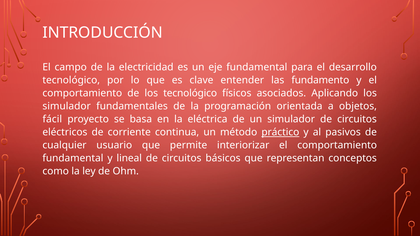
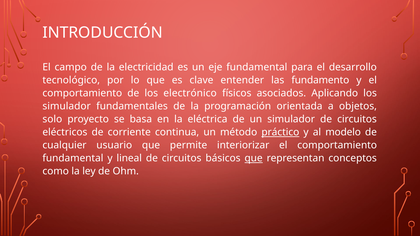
los tecnológico: tecnológico -> electrónico (190, 93)
fácil: fácil -> solo (52, 119)
pasivos: pasivos -> modelo (343, 132)
que underline: none -> present (254, 159)
